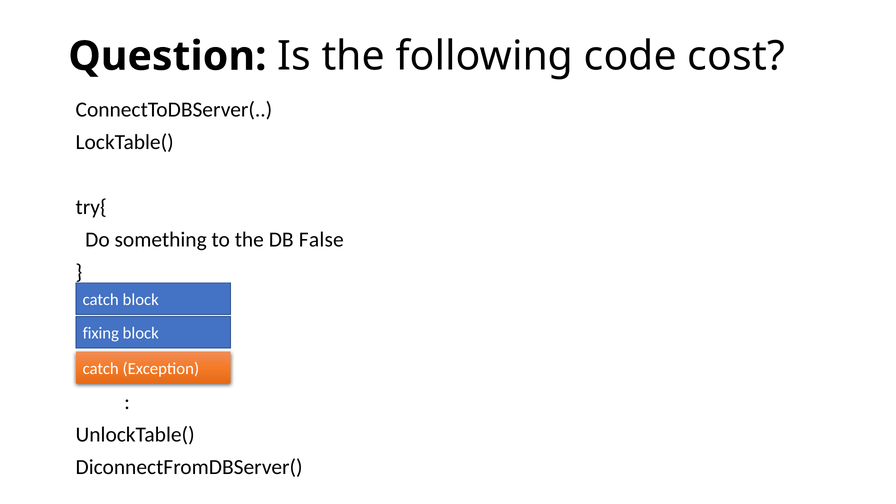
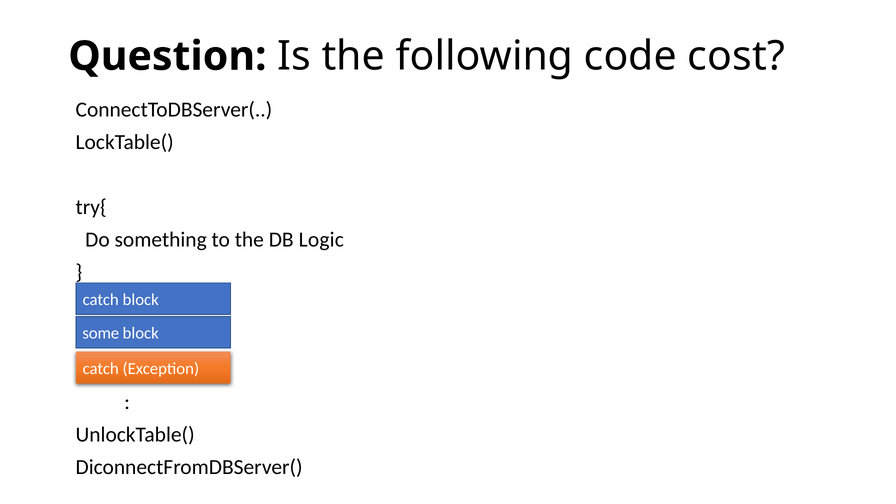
False: False -> Logic (321, 240)
fixing: fixing -> some (101, 333)
